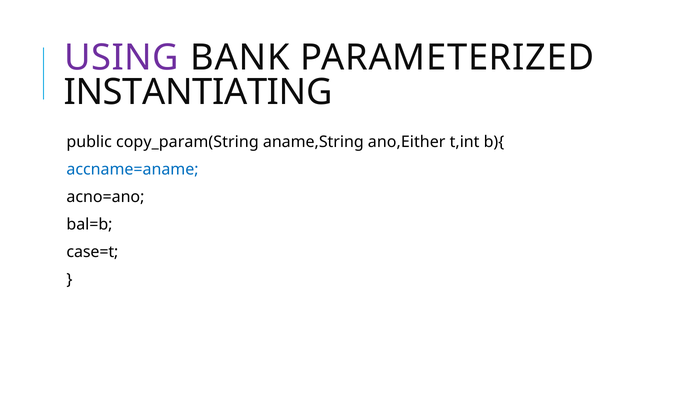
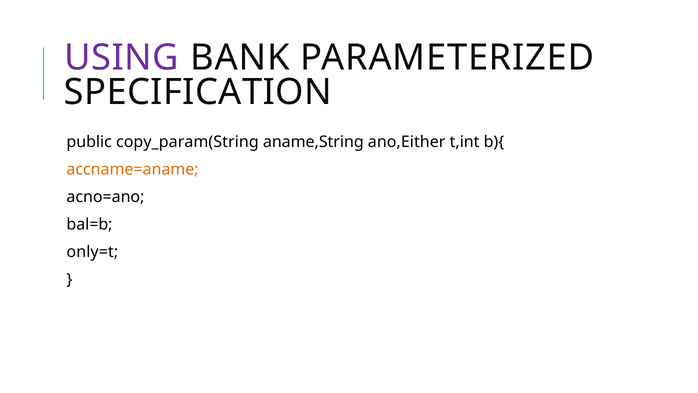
INSTANTIATING: INSTANTIATING -> SPECIFICATION (198, 92)
accname=aname colour: blue -> orange (133, 169)
case=t: case=t -> only=t (92, 252)
